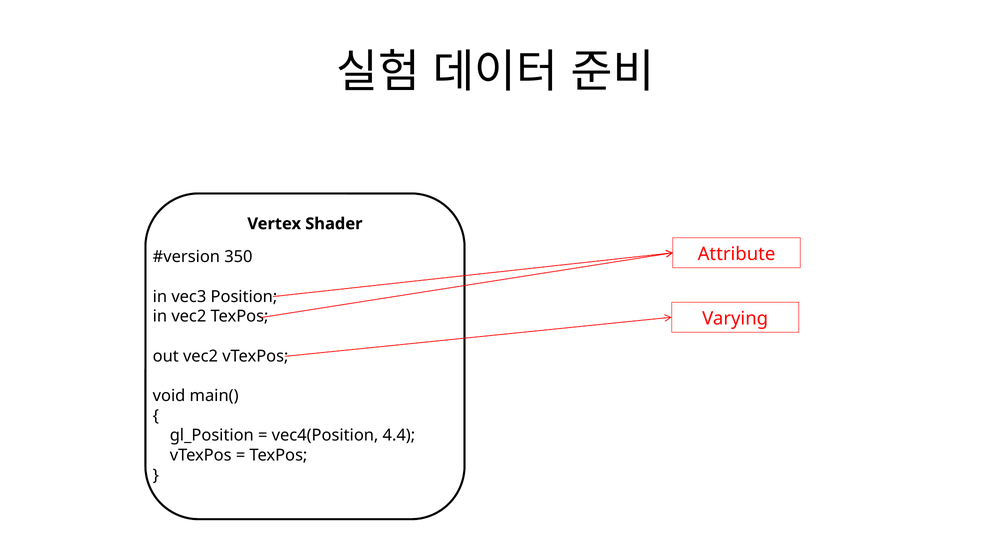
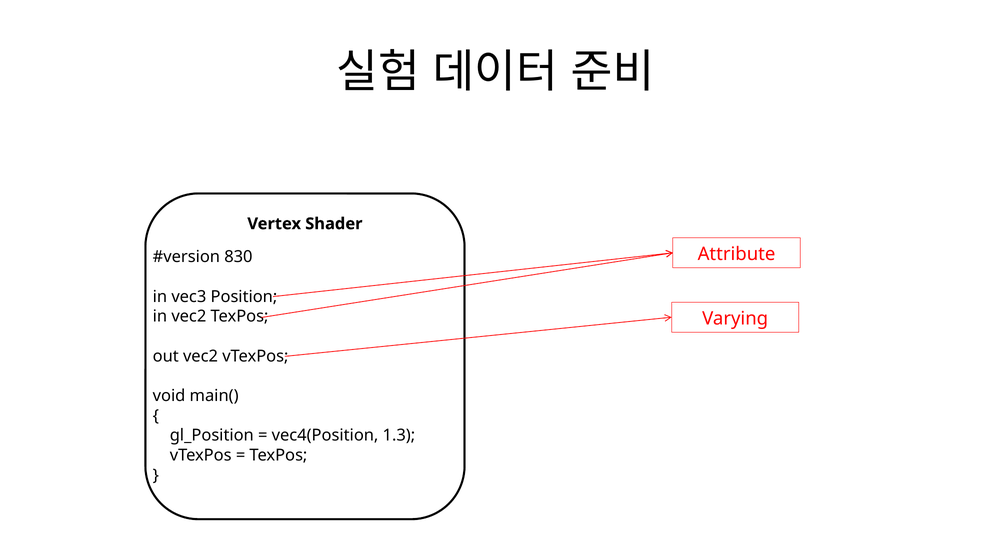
350: 350 -> 830 (238, 257)
4.4: 4.4 -> 1.3 (399, 435)
